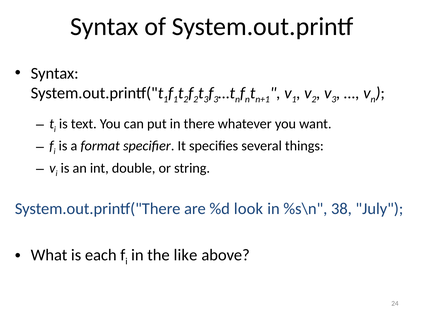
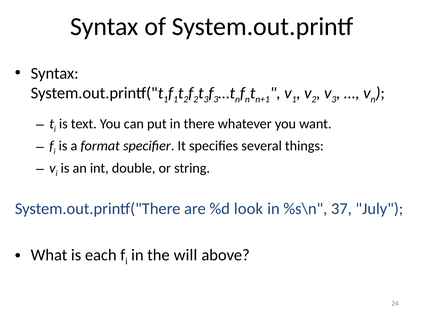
38: 38 -> 37 (341, 209)
like: like -> will (185, 255)
